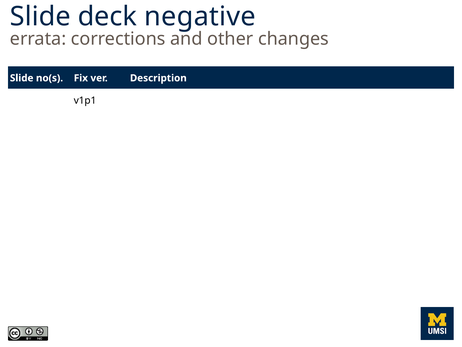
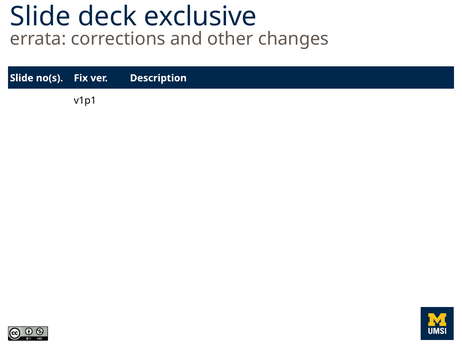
negative: negative -> exclusive (200, 16)
